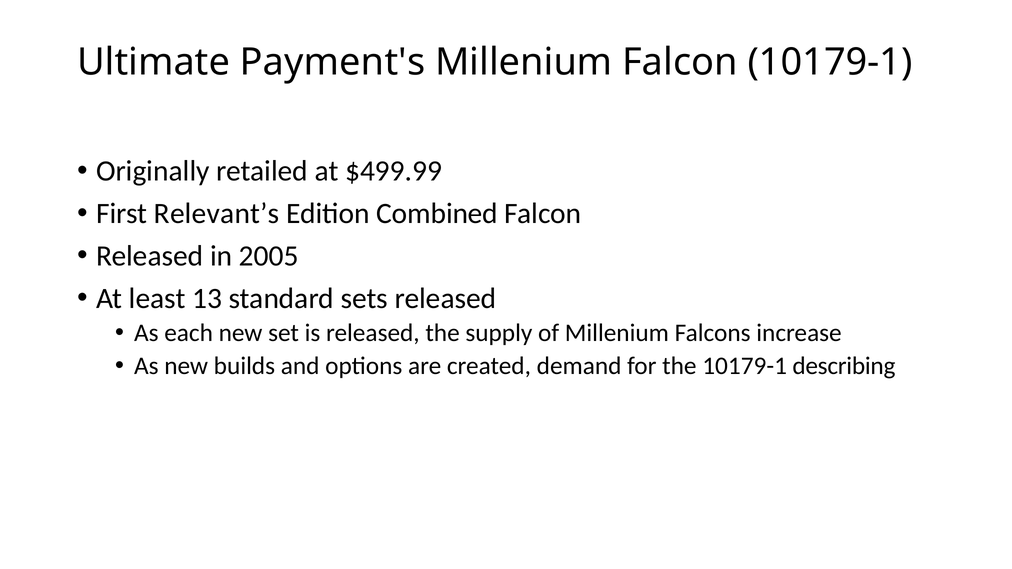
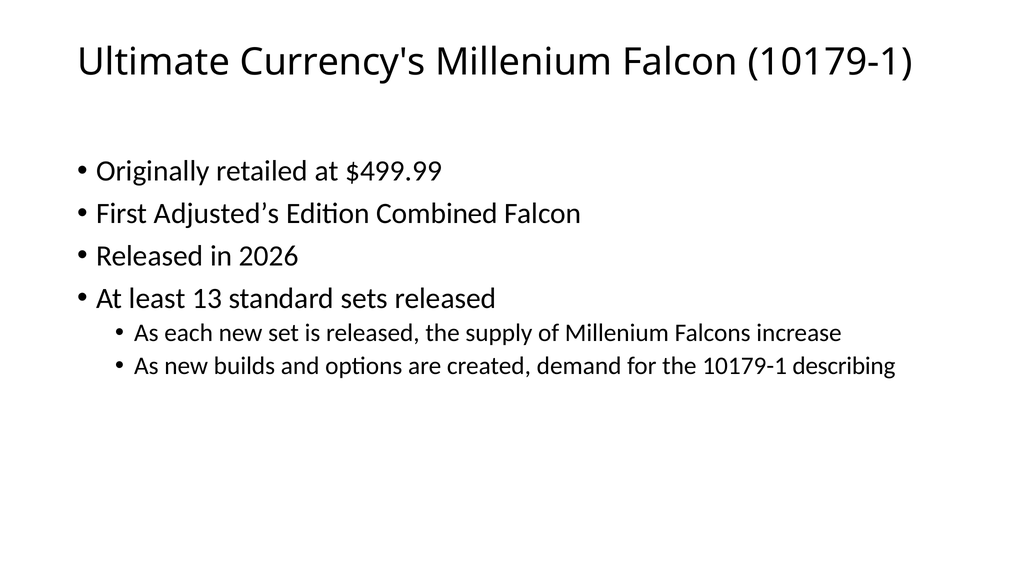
Payment's: Payment's -> Currency's (333, 62)
Relevant’s: Relevant’s -> Adjusted’s (217, 214)
2005: 2005 -> 2026 (269, 256)
